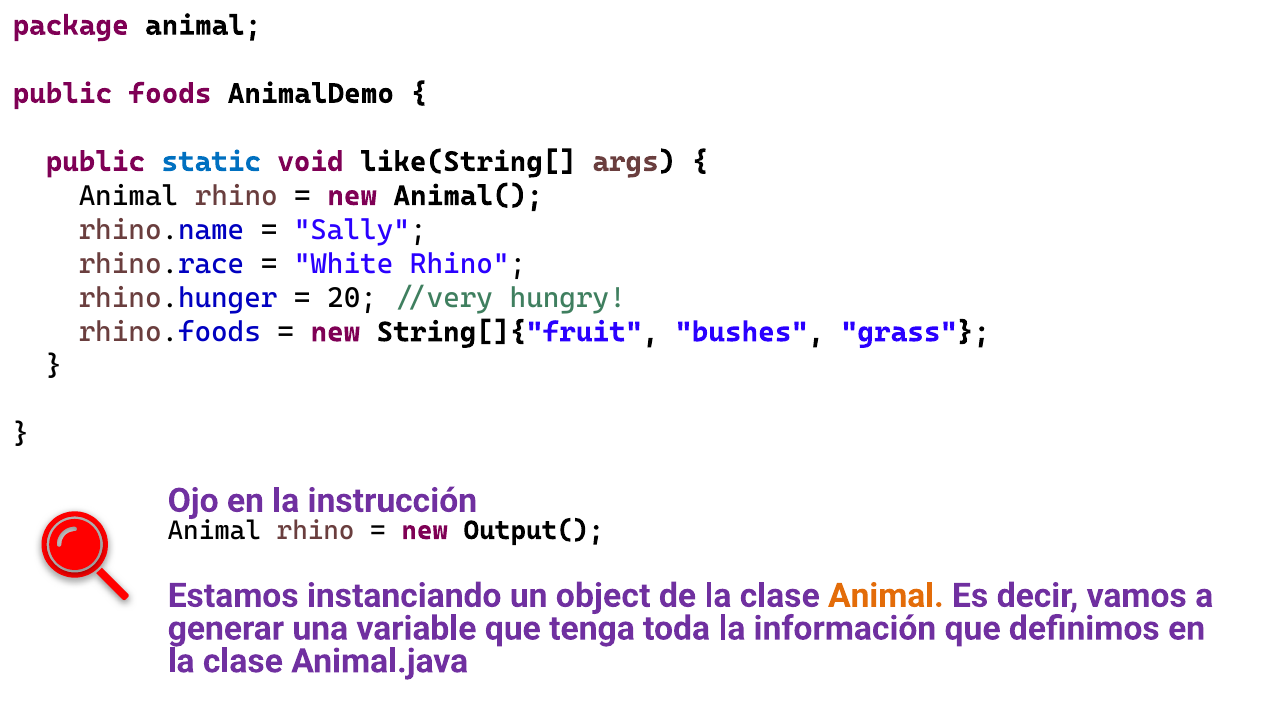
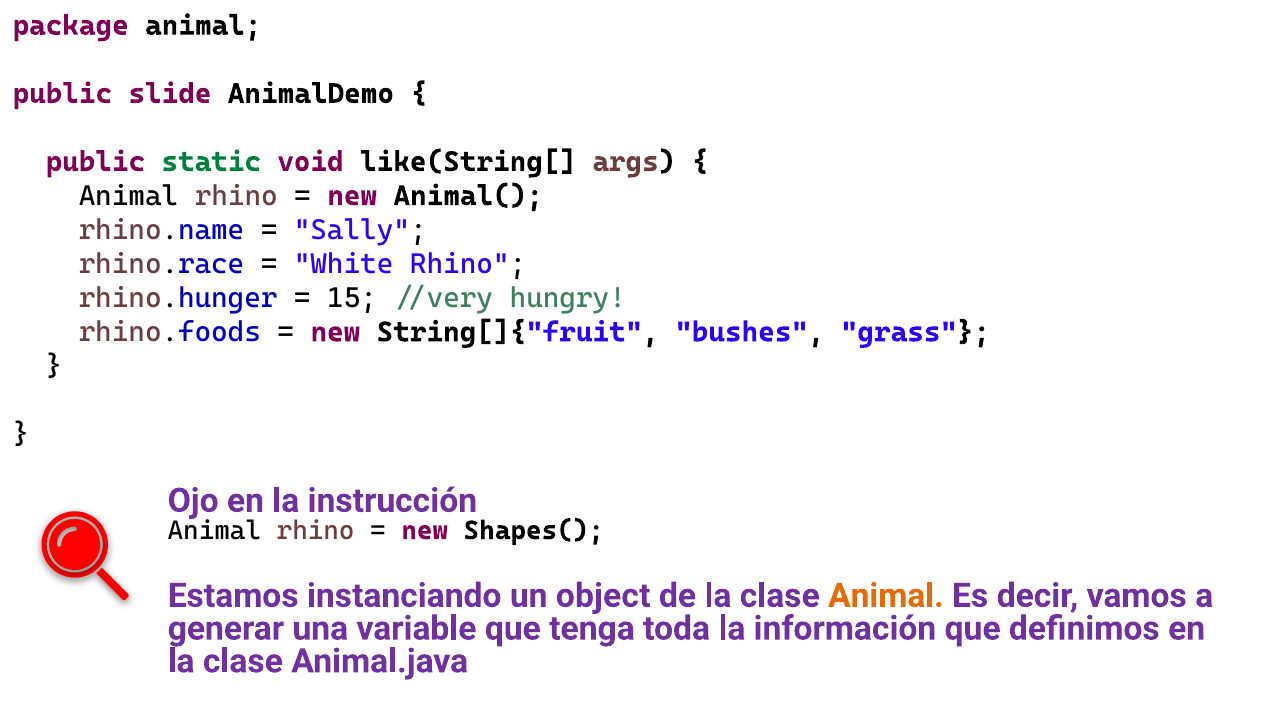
foods: foods -> slide (170, 93)
static colour: blue -> green (211, 162)
20: 20 -> 15 (352, 298)
Output(: Output( -> Shapes( (534, 530)
